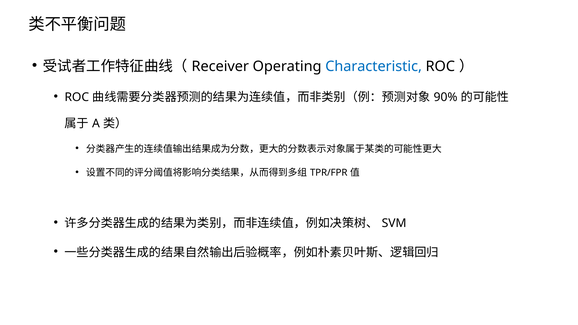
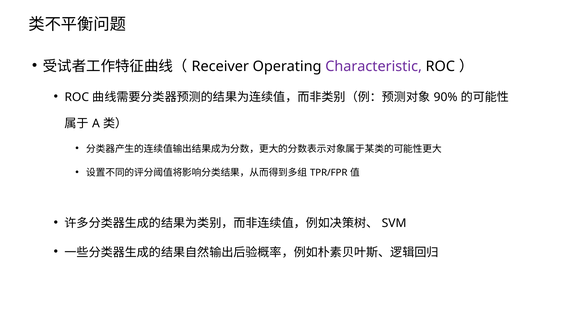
Characteristic colour: blue -> purple (374, 66)
